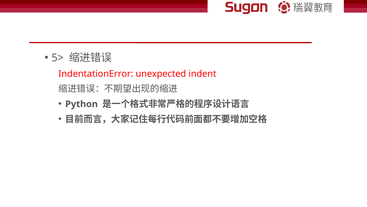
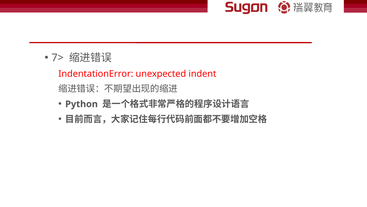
5>: 5> -> 7> (58, 58)
